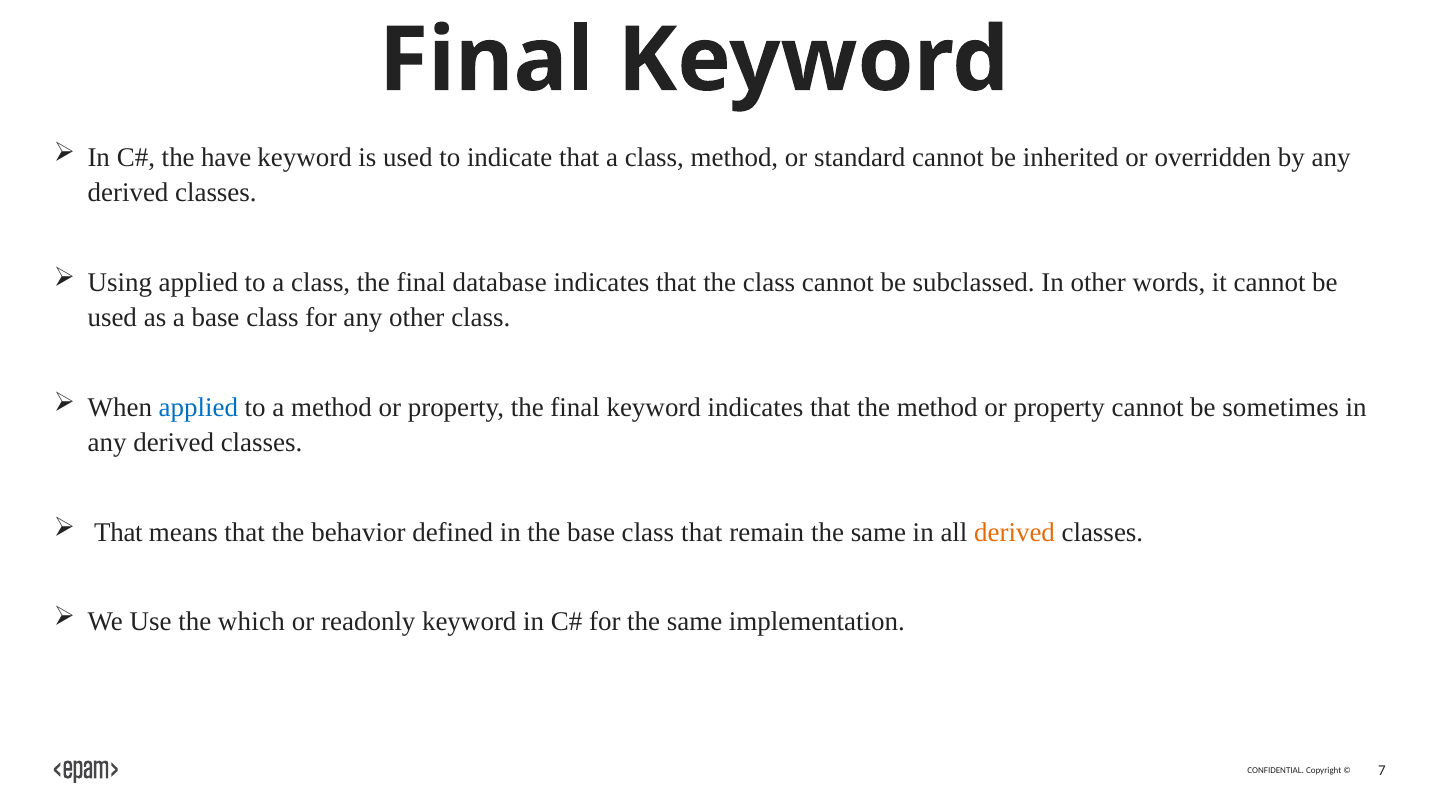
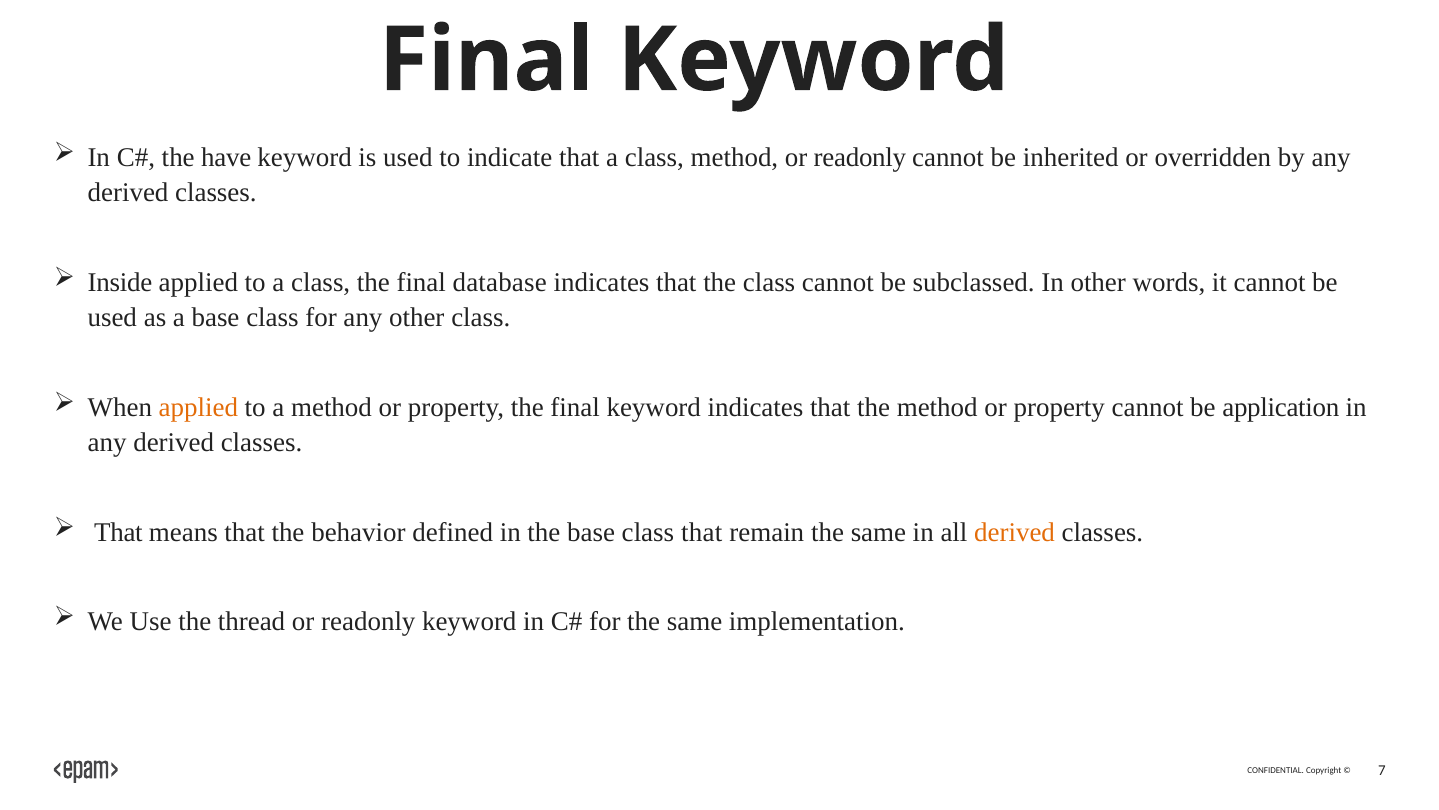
method or standard: standard -> readonly (860, 157)
Using: Using -> Inside (120, 282)
applied colour: blue -> orange (198, 407)
sometimes: sometimes -> application (1281, 407)
which: which -> thread (252, 621)
